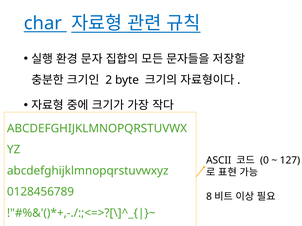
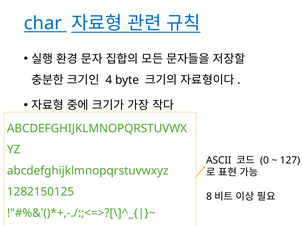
2: 2 -> 4 (109, 80)
0128456789: 0128456789 -> 1282150125 (41, 192)
